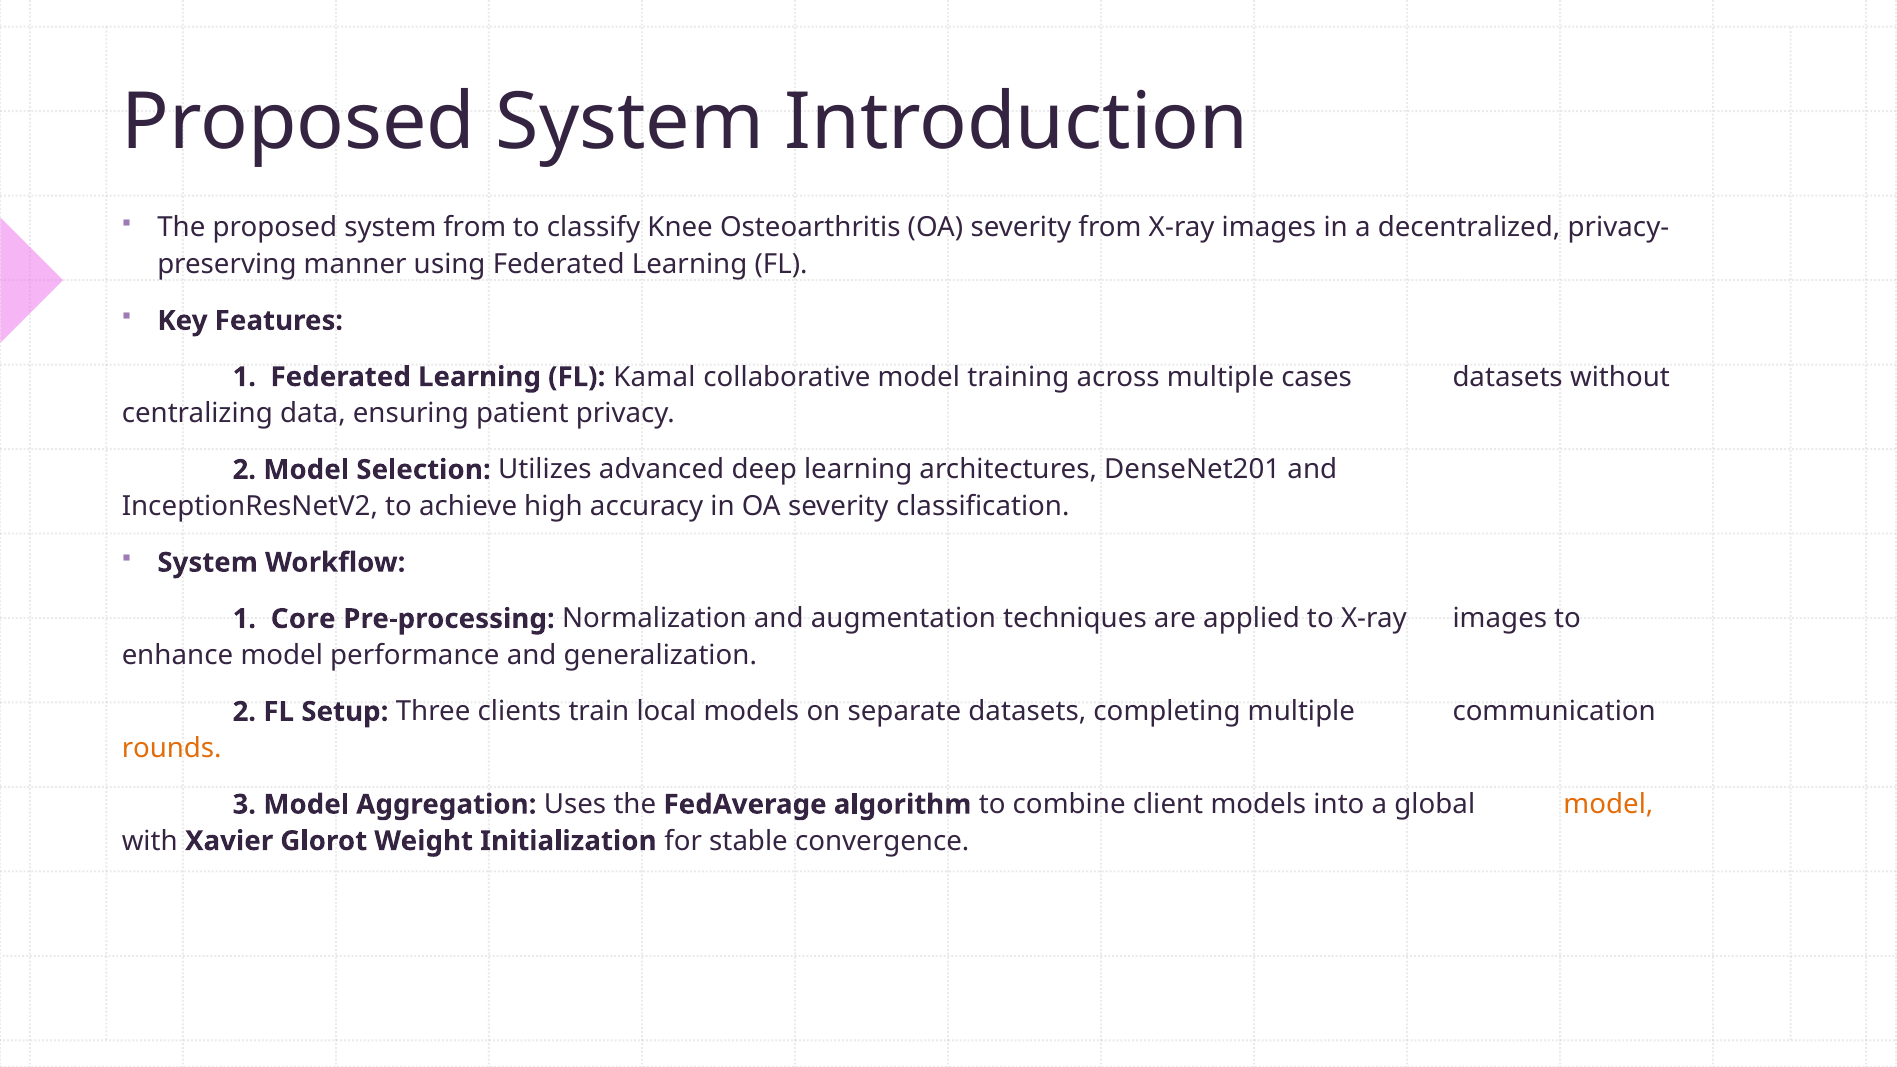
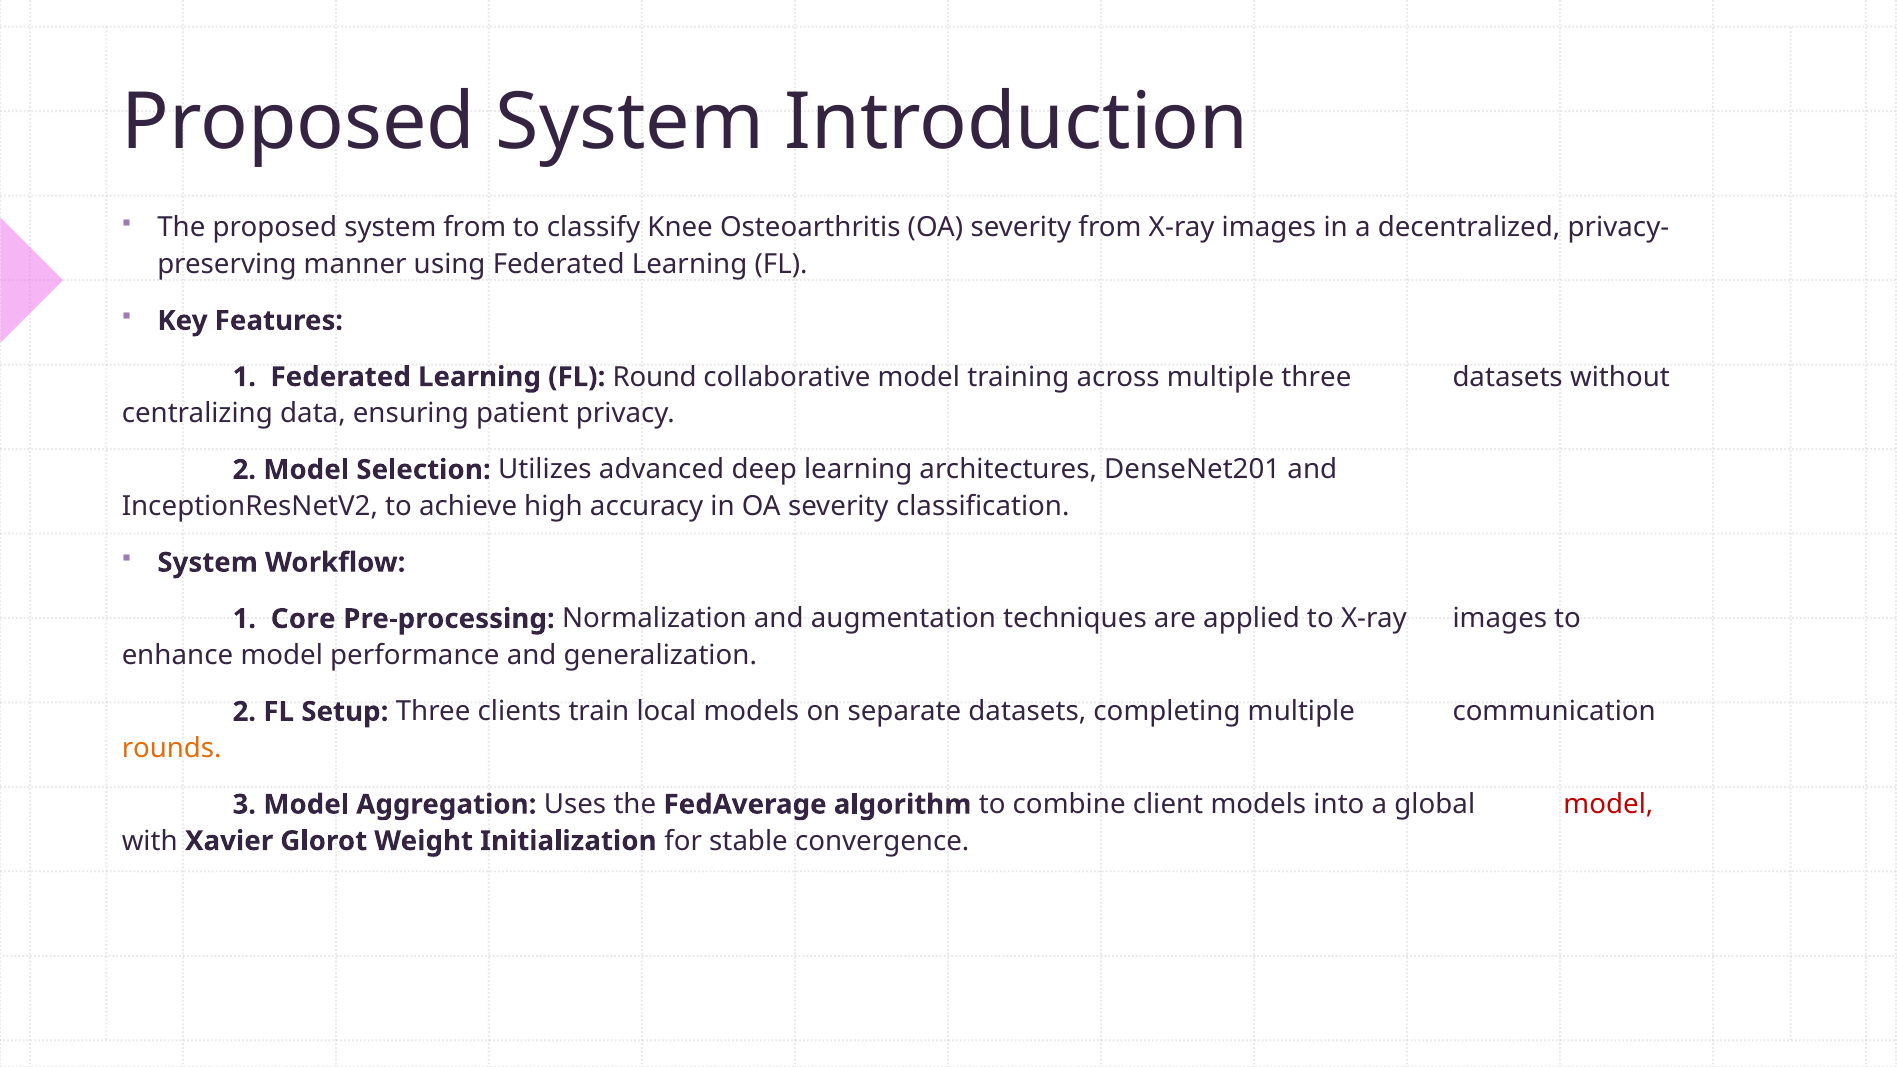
Kamal: Kamal -> Round (655, 377)
multiple cases: cases -> three (1316, 377)
model colour: orange -> red (1608, 805)
